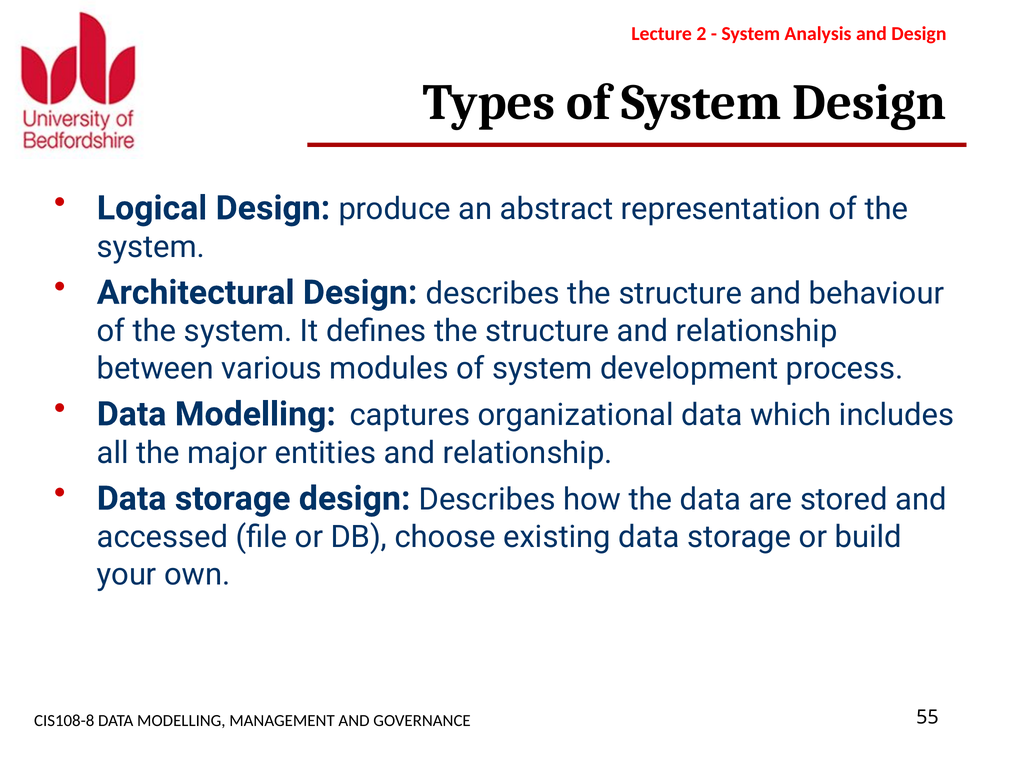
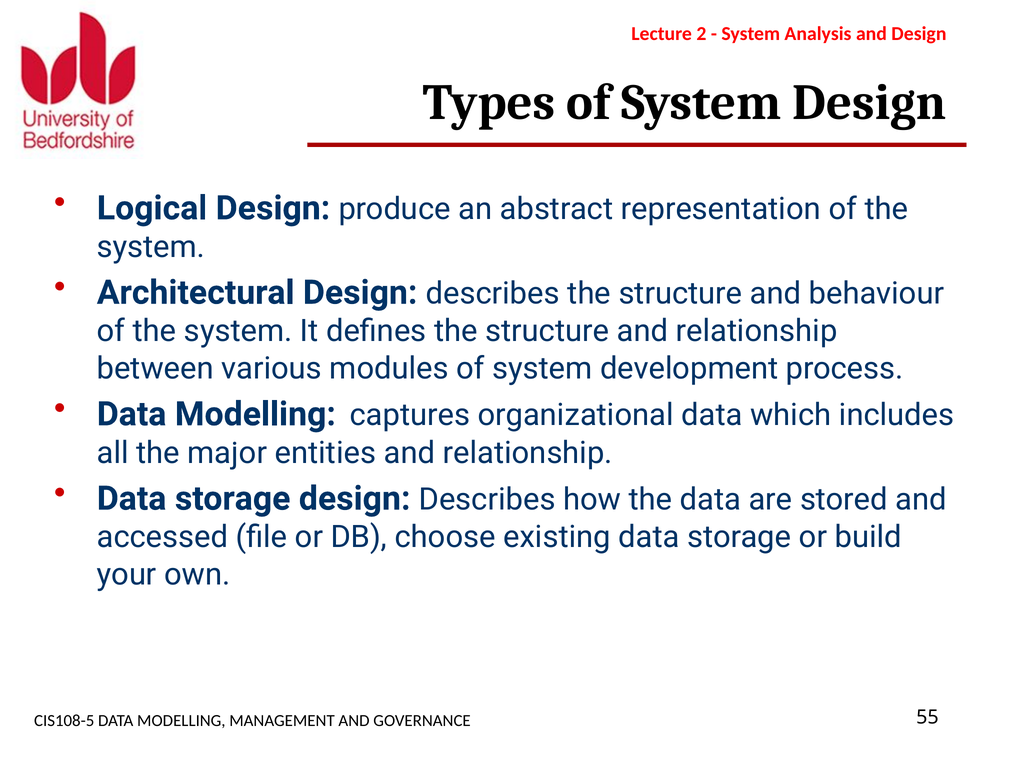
CIS108-8: CIS108-8 -> CIS108-5 (64, 721)
